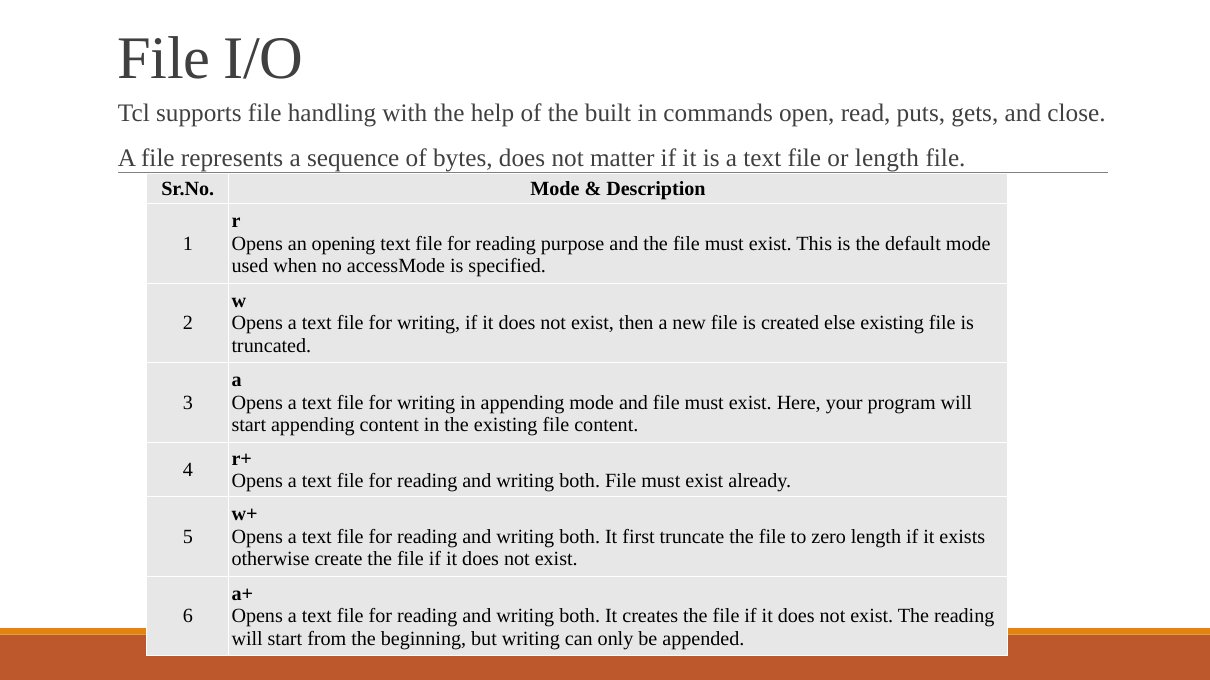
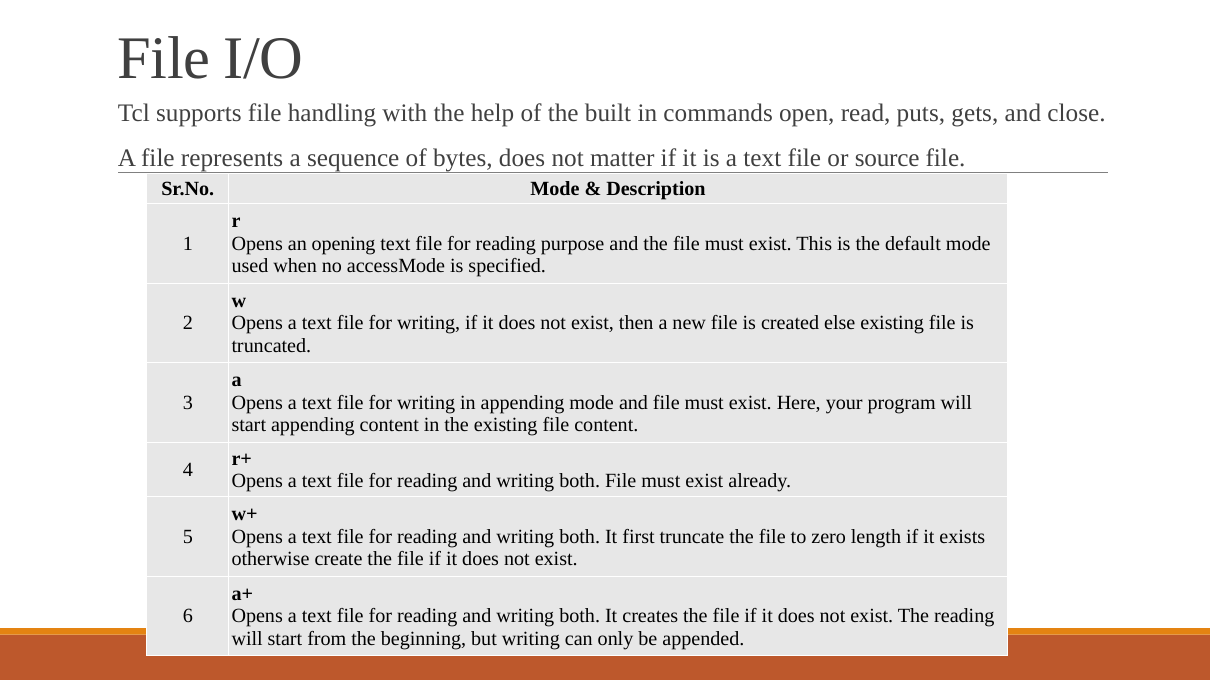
or length: length -> source (887, 158)
